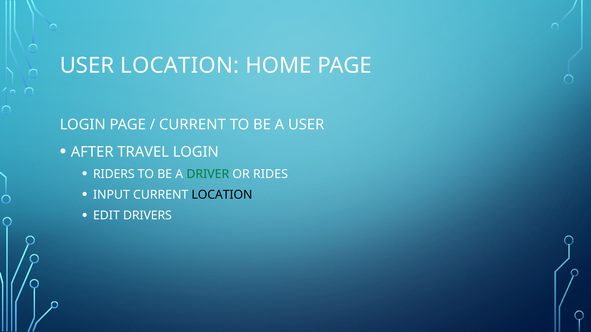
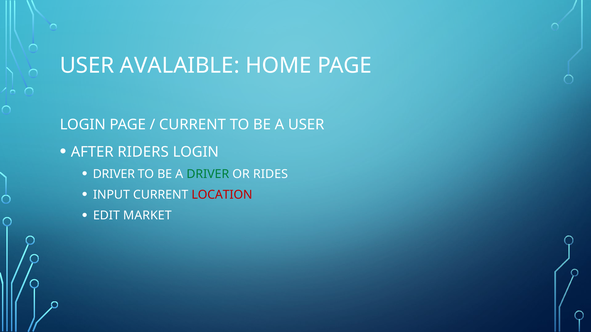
USER LOCATION: LOCATION -> AVALAIBLE (180, 66)
TRAVEL: TRAVEL -> RIDERS (143, 152)
RIDERS: RIDERS -> DRIVER (114, 174)
LOCATION colour: black -> red (222, 195)
DRIVERS: DRIVERS -> MARKET (147, 216)
